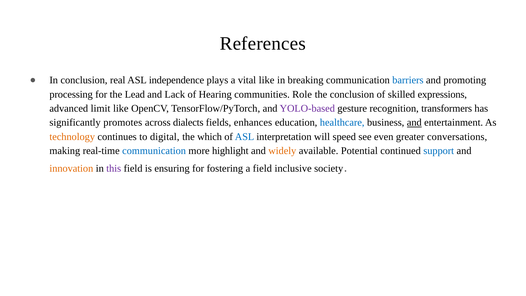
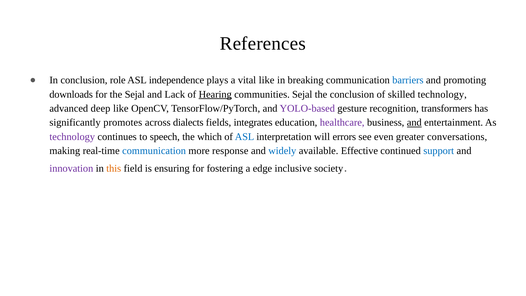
real: real -> role (118, 80)
processing: processing -> downloads (71, 94)
the Lead: Lead -> Sejal (135, 94)
Hearing underline: none -> present (215, 94)
communities Role: Role -> Sejal (302, 94)
skilled expressions: expressions -> technology (442, 94)
limit: limit -> deep (101, 108)
enhances: enhances -> integrates (253, 123)
healthcare colour: blue -> purple (342, 123)
technology colour: orange -> purple (72, 137)
digital: digital -> speech (165, 137)
speed: speed -> errors (344, 137)
highlight: highlight -> response (230, 151)
widely colour: orange -> blue (282, 151)
Potential: Potential -> Effective (359, 151)
innovation colour: orange -> purple (71, 168)
this colour: purple -> orange (114, 168)
a field: field -> edge (262, 168)
